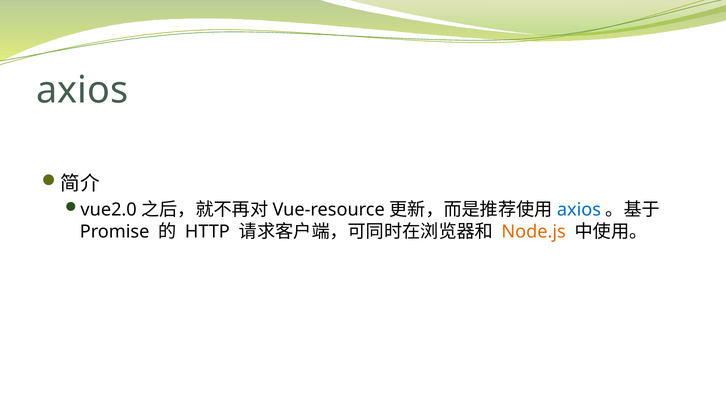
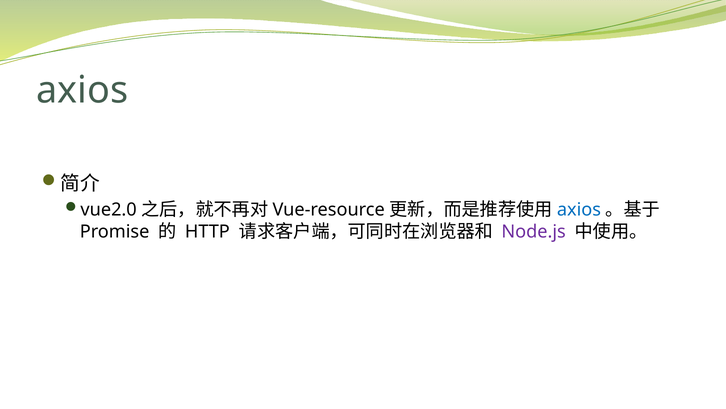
Node.js colour: orange -> purple (534, 231)
